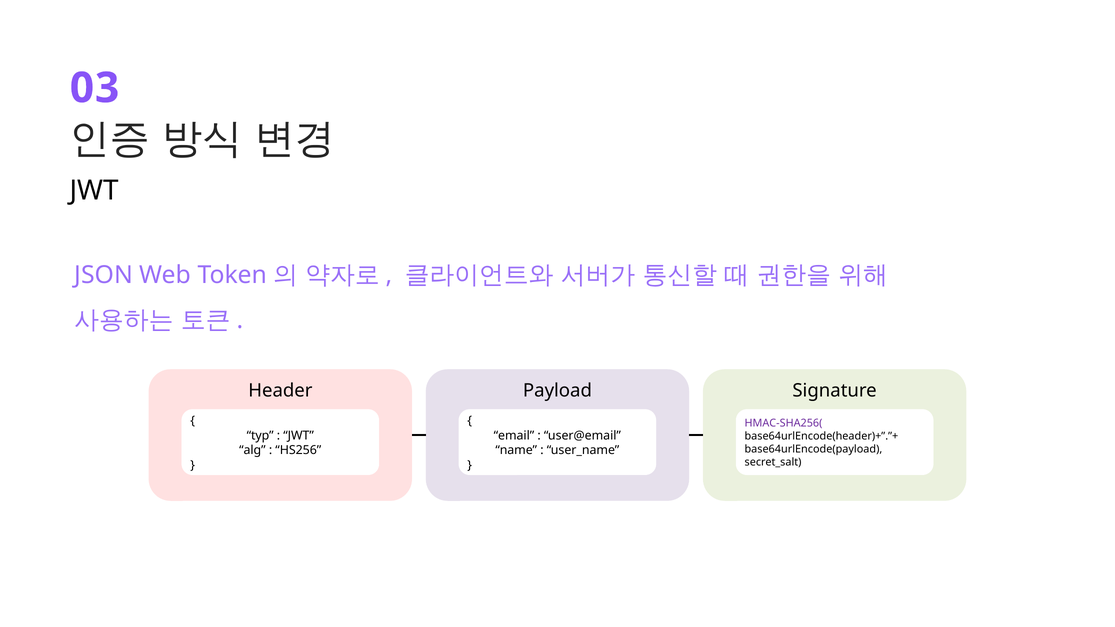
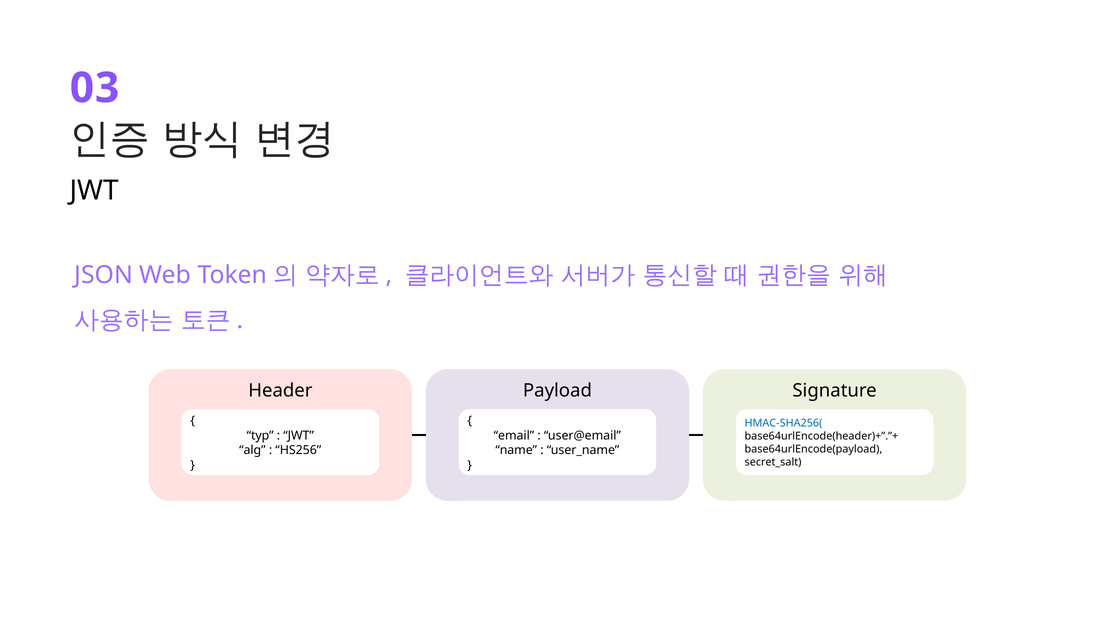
HMAC-SHA256( colour: purple -> blue (783, 423)
